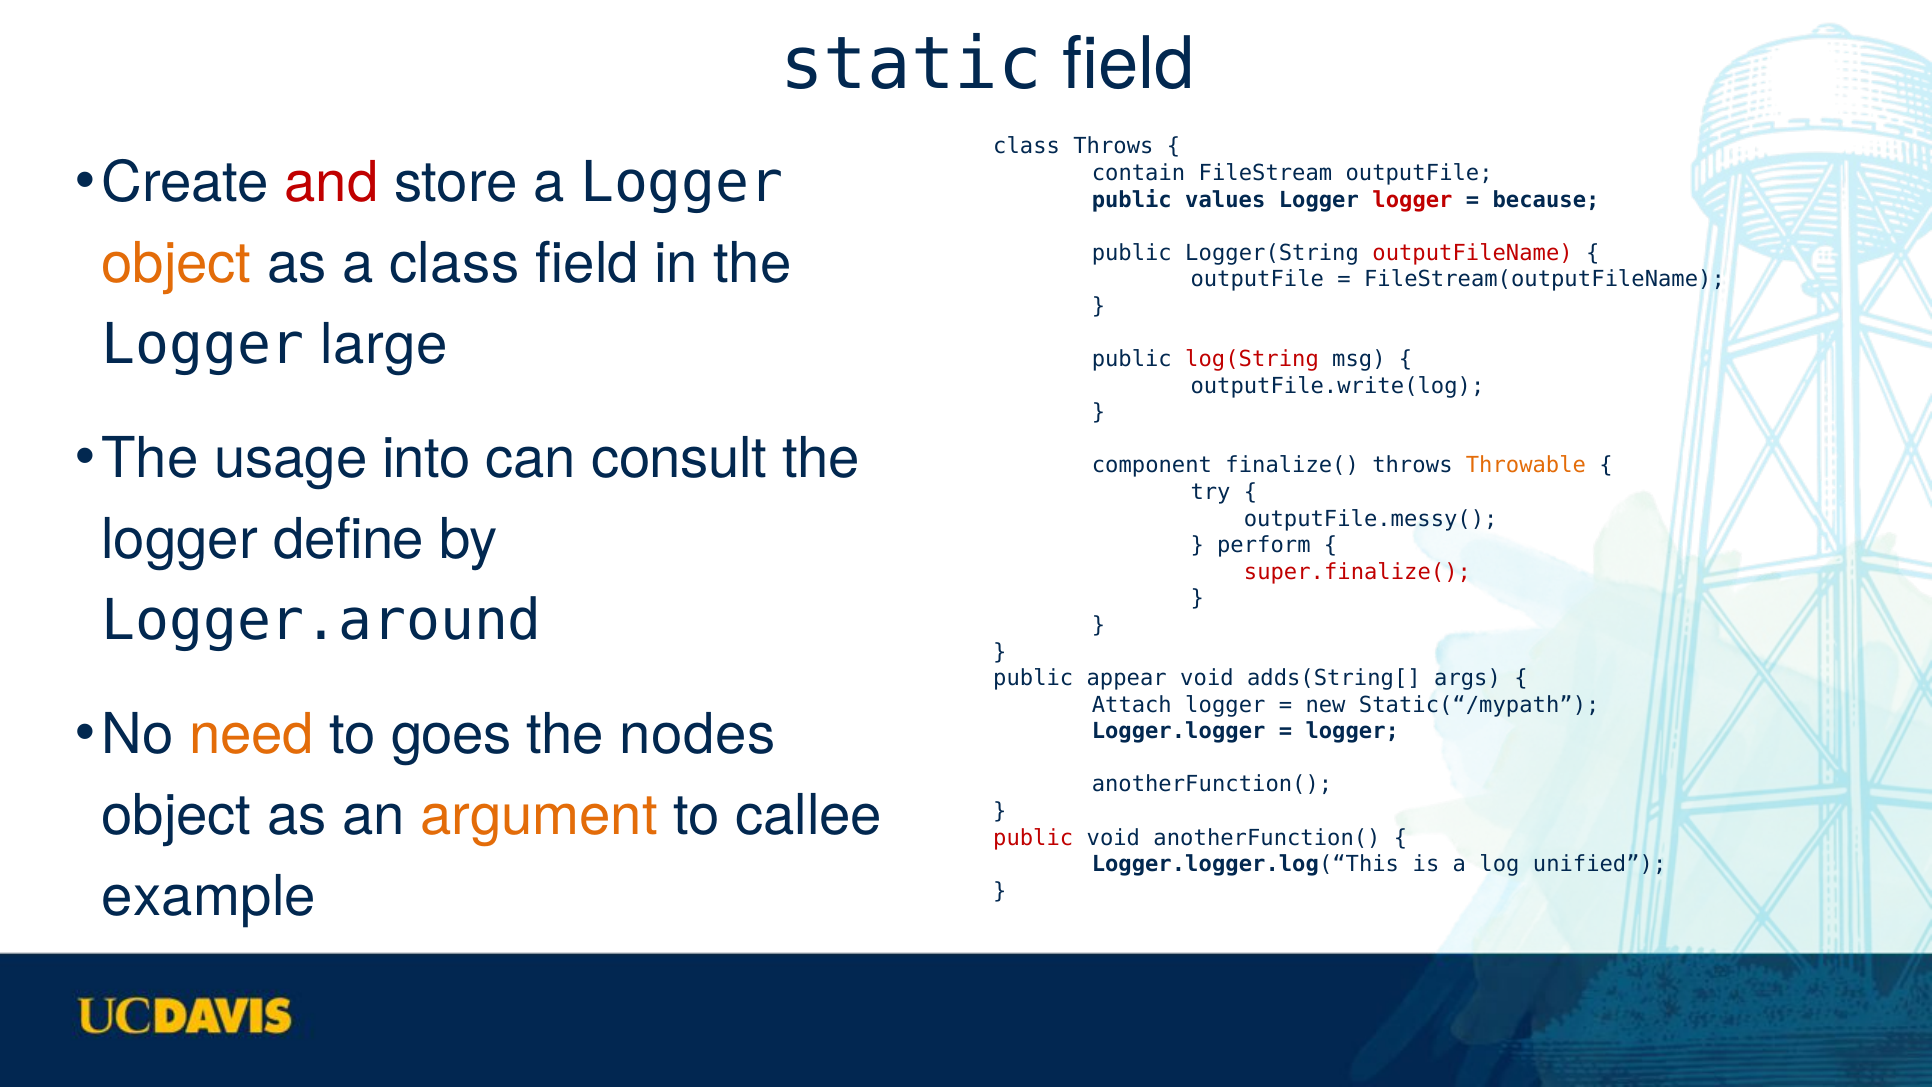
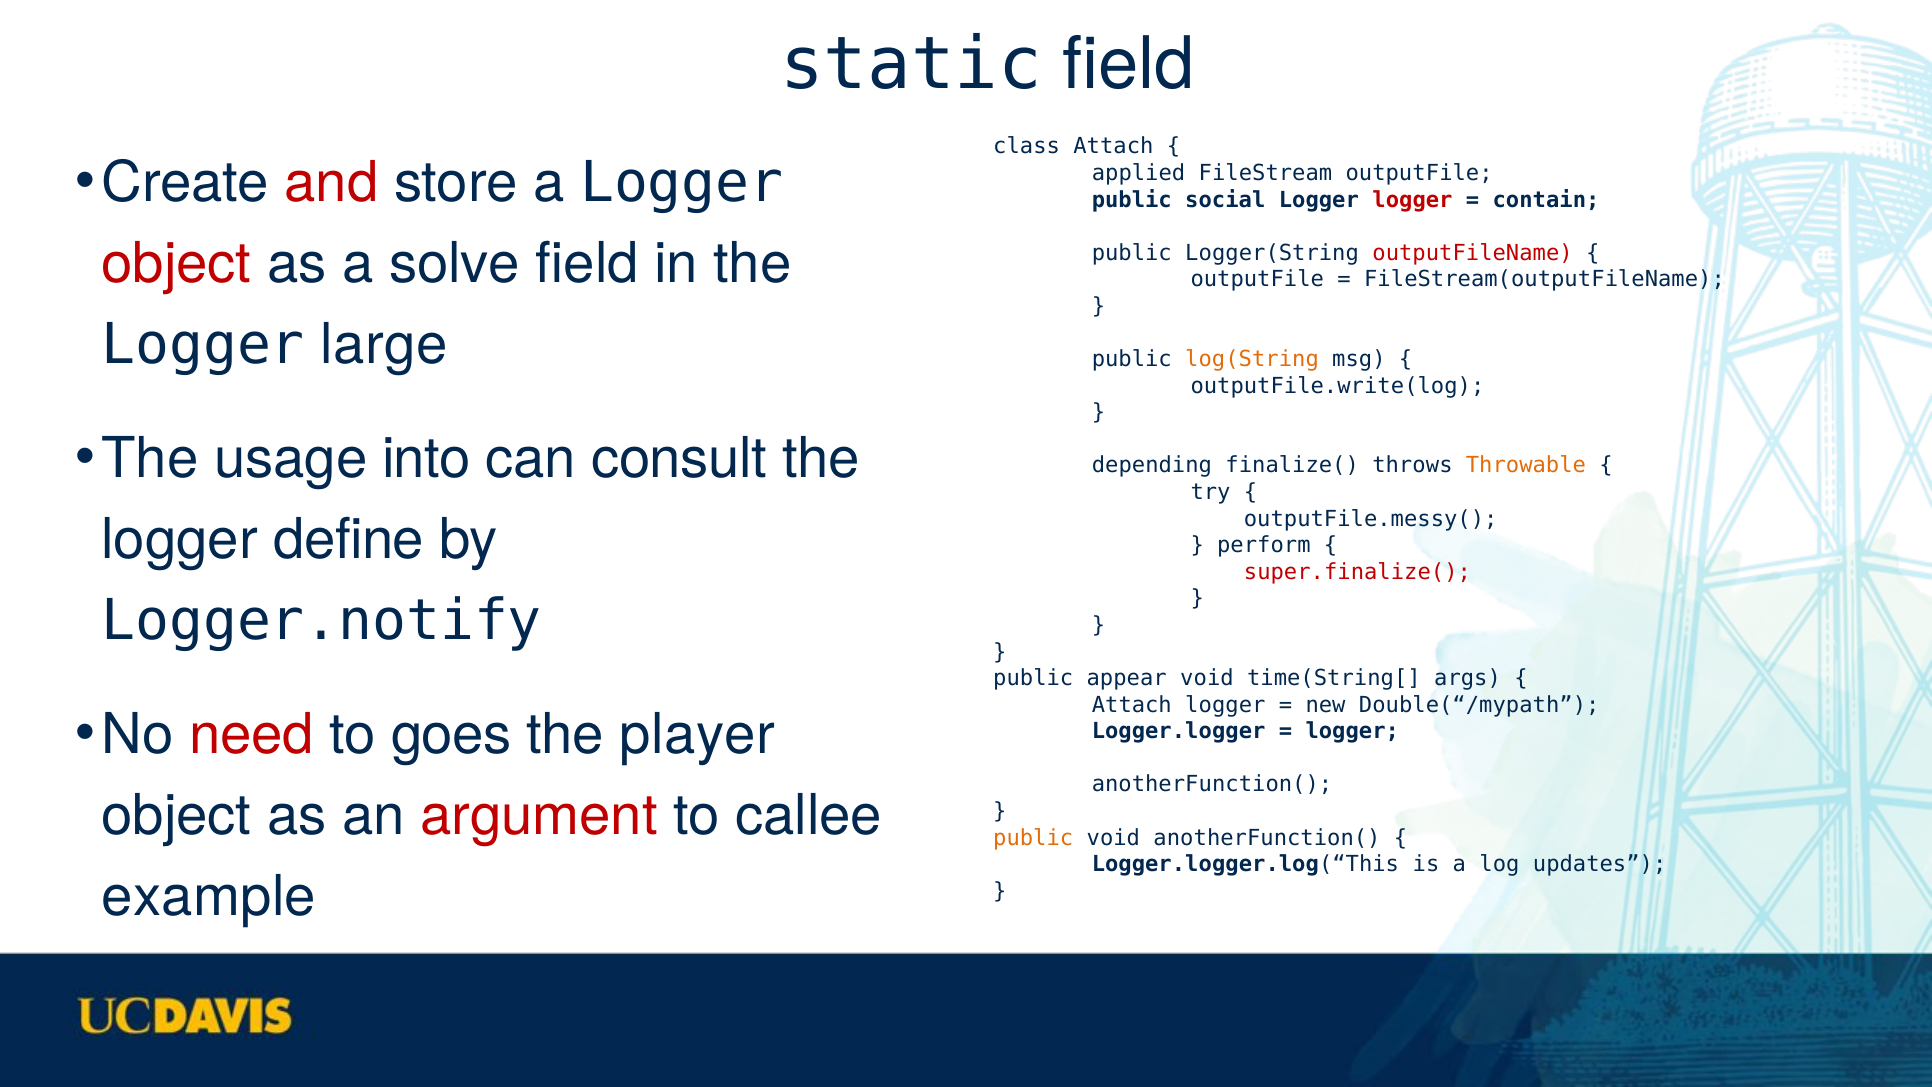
class Throws: Throws -> Attach (1113, 146)
contain: contain -> applied (1139, 173)
values: values -> social (1225, 200)
because: because -> contain (1546, 200)
object colour: orange -> red (177, 264)
a class: class -> solve (455, 264)
log(String colour: red -> orange (1252, 359)
component: component -> depending (1152, 465)
Logger.around: Logger.around -> Logger.notify (322, 621)
adds(String[: adds(String[ -> time(String[ (1334, 678)
Static(“/mypath: Static(“/mypath -> Double(“/mypath (1479, 705)
need colour: orange -> red (252, 734)
nodes: nodes -> player (698, 734)
argument colour: orange -> red (539, 816)
public colour: red -> orange (1033, 838)
unified: unified -> updates (1600, 864)
